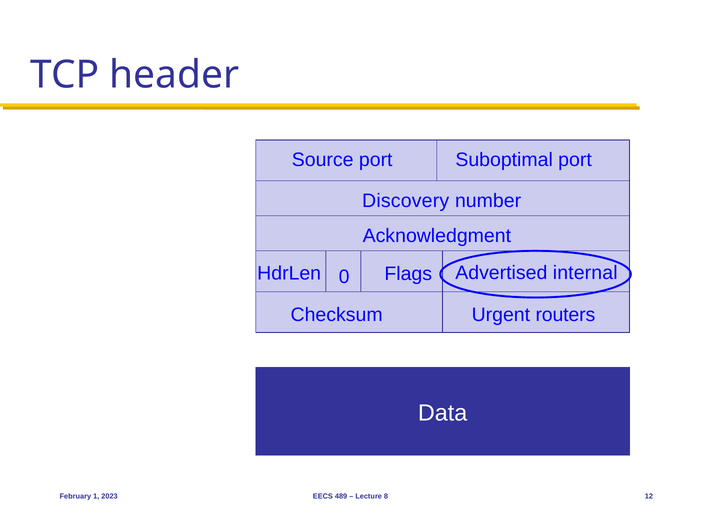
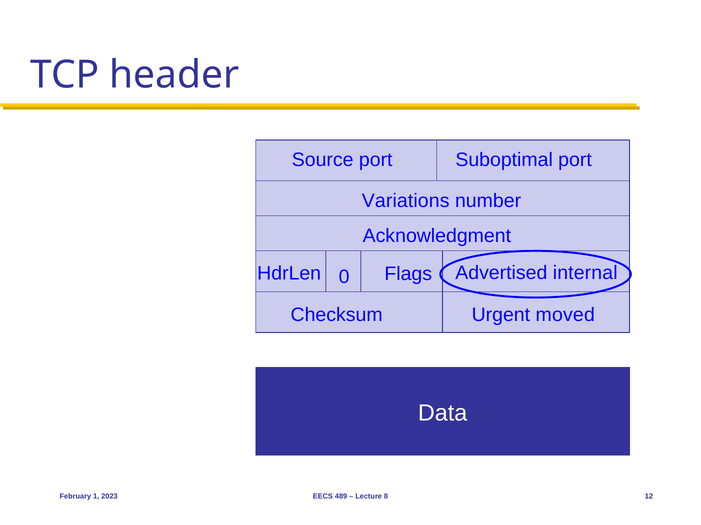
Discovery: Discovery -> Variations (406, 201)
routers: routers -> moved (565, 315)
